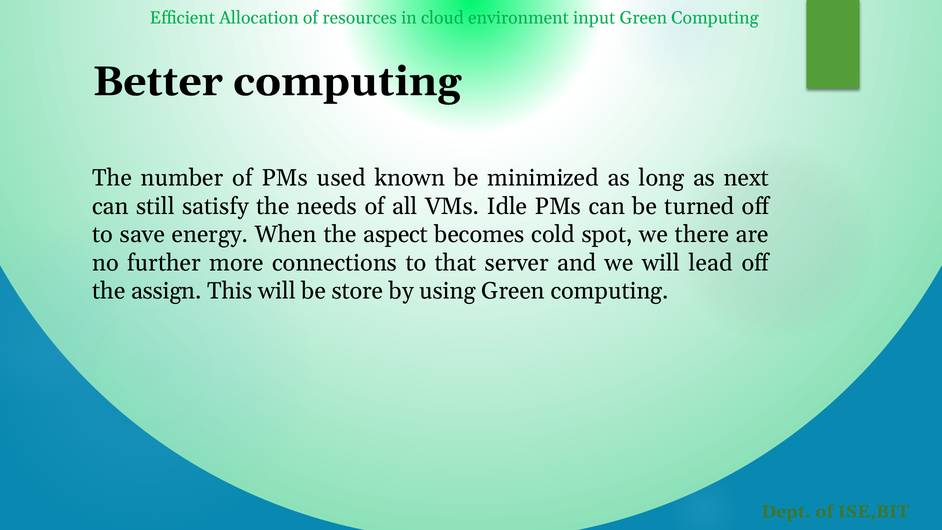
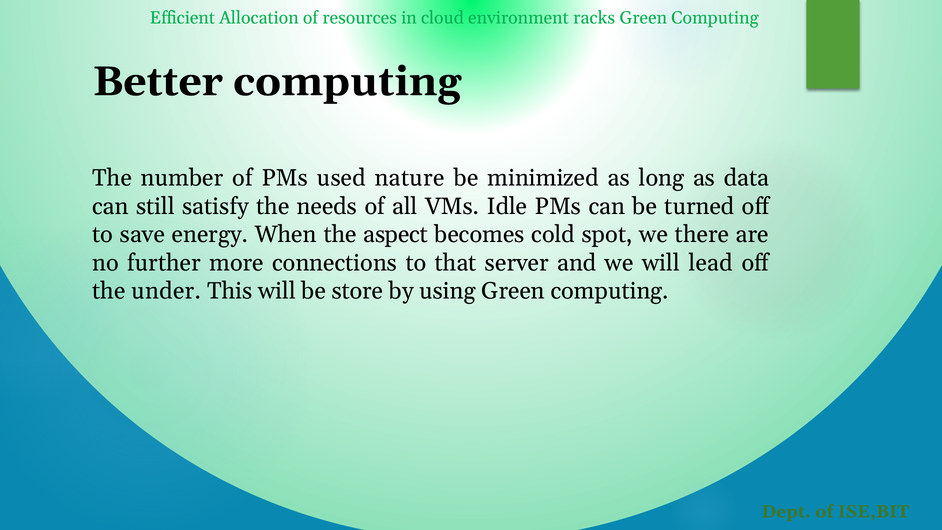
input: input -> racks (594, 18)
known: known -> nature (410, 178)
next: next -> data (746, 178)
assign: assign -> under (166, 291)
